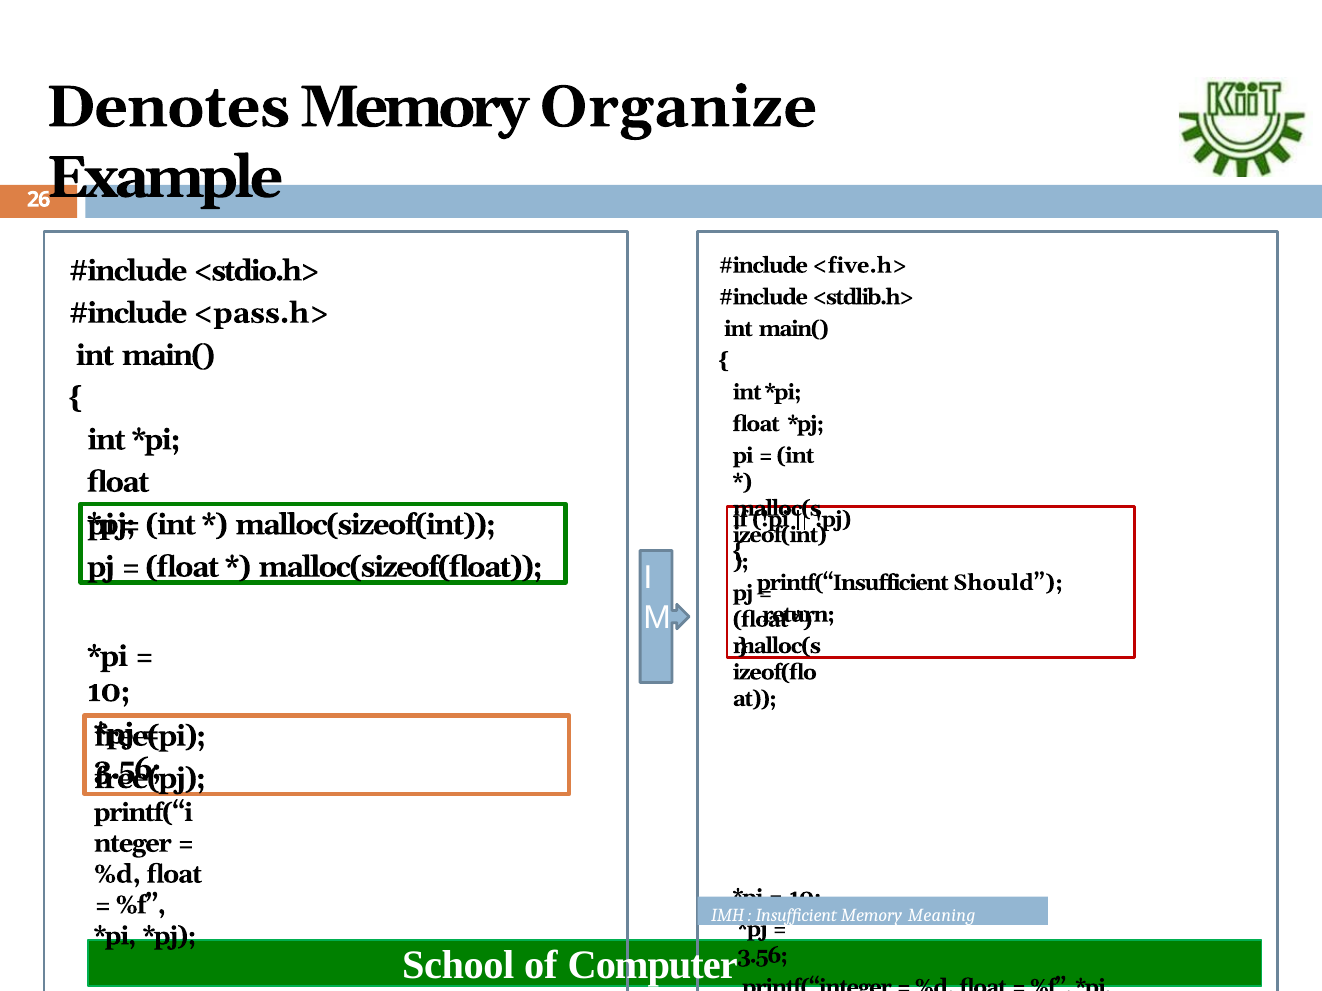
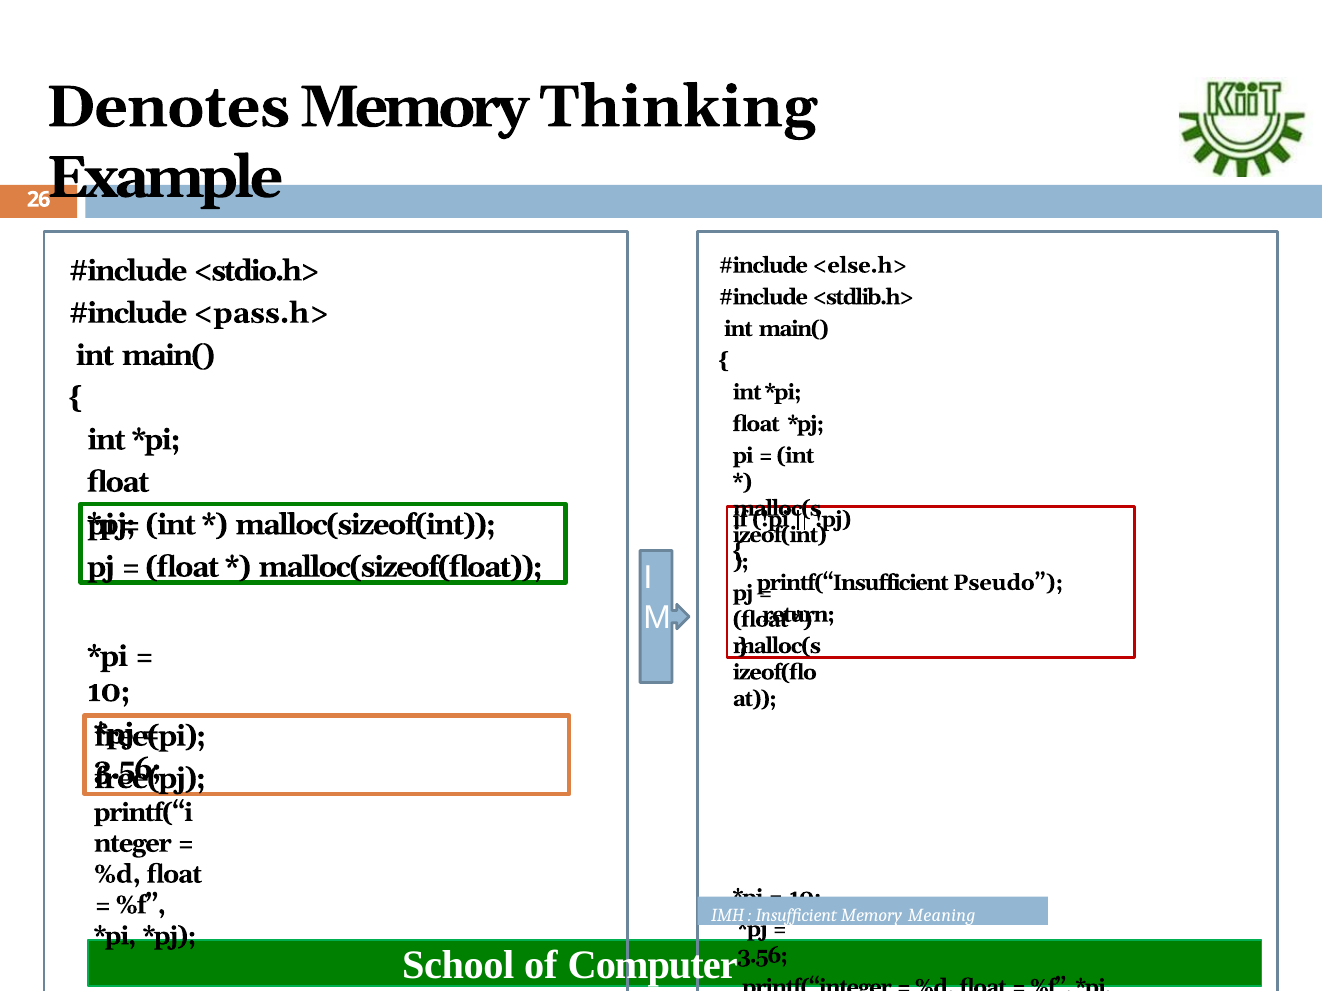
Organize: Organize -> Thinking (678, 107)
<five.h>: <five.h> -> <else.h> (860, 265)
Should: Should -> Pseudo (1008, 583)
